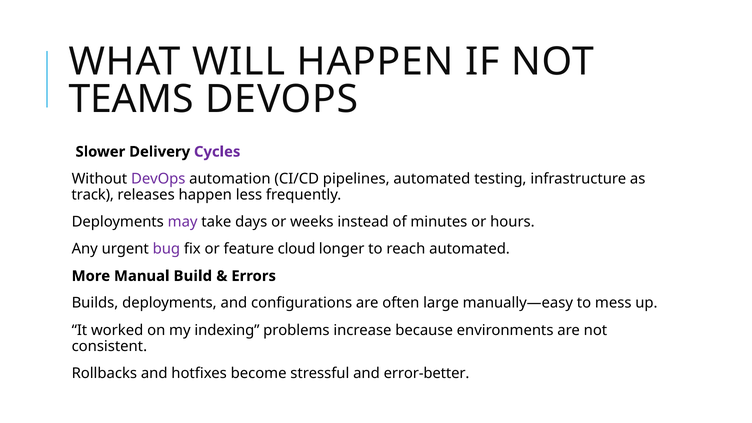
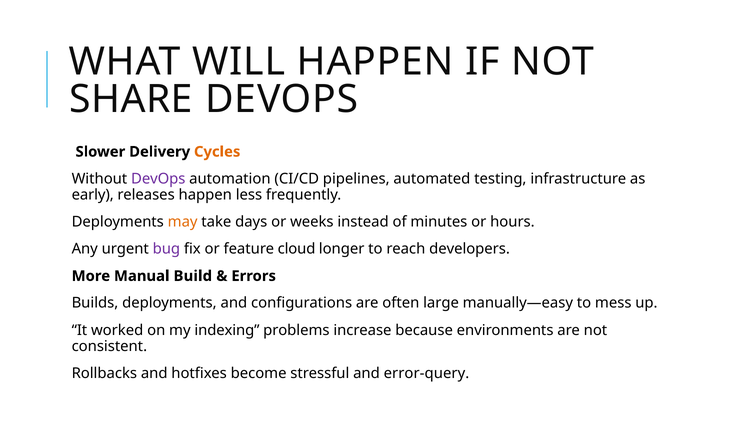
TEAMS: TEAMS -> SHARE (131, 99)
Cycles colour: purple -> orange (217, 152)
track: track -> early (93, 195)
may colour: purple -> orange (183, 222)
reach automated: automated -> developers (470, 249)
error-better: error-better -> error-query (426, 373)
